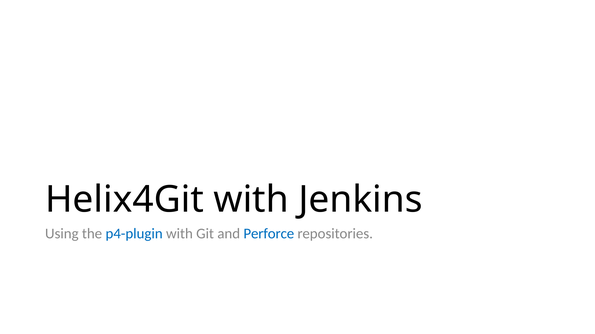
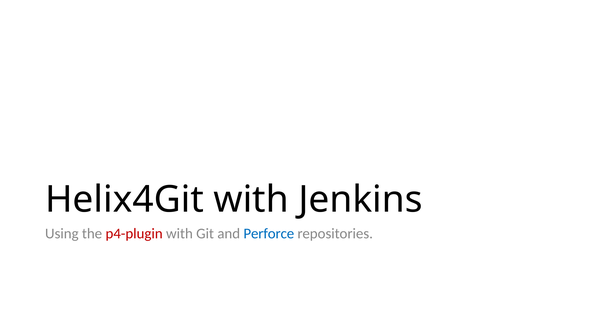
p4-plugin colour: blue -> red (134, 234)
